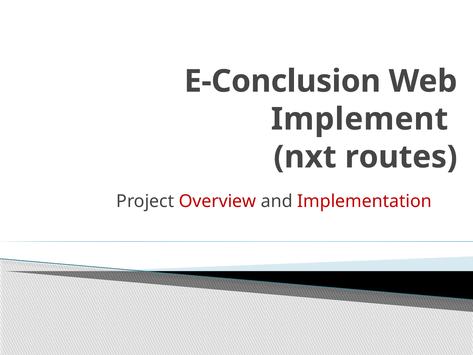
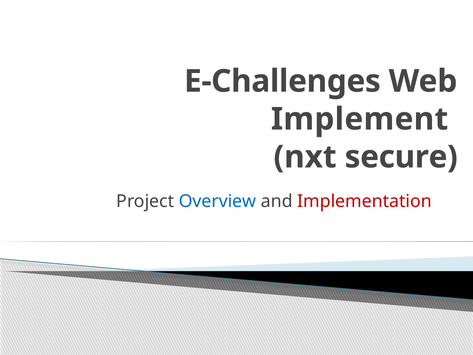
E-Conclusion: E-Conclusion -> E-Challenges (282, 81)
routes: routes -> secure (401, 157)
Overview colour: red -> blue (218, 201)
